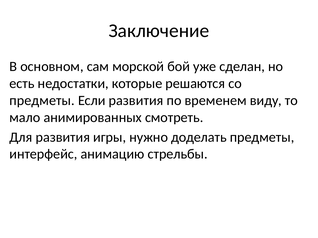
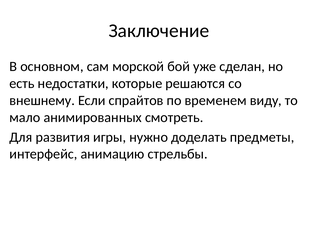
предметы: предметы -> внешнему (42, 101)
Если развития: развития -> спрайтов (136, 101)
